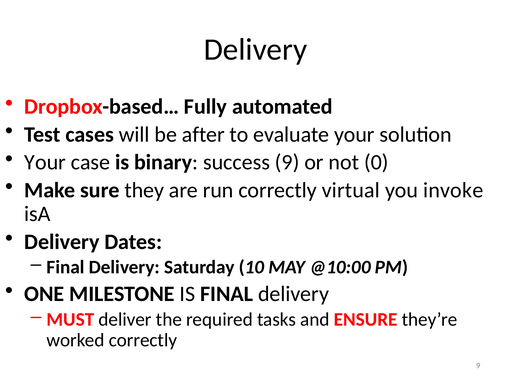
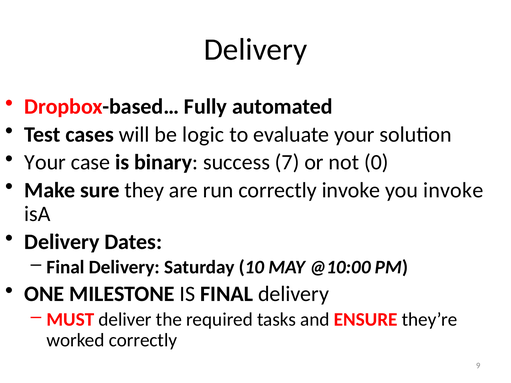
after: after -> logic (203, 135)
success 9: 9 -> 7 (287, 162)
correctly virtual: virtual -> invoke (351, 190)
